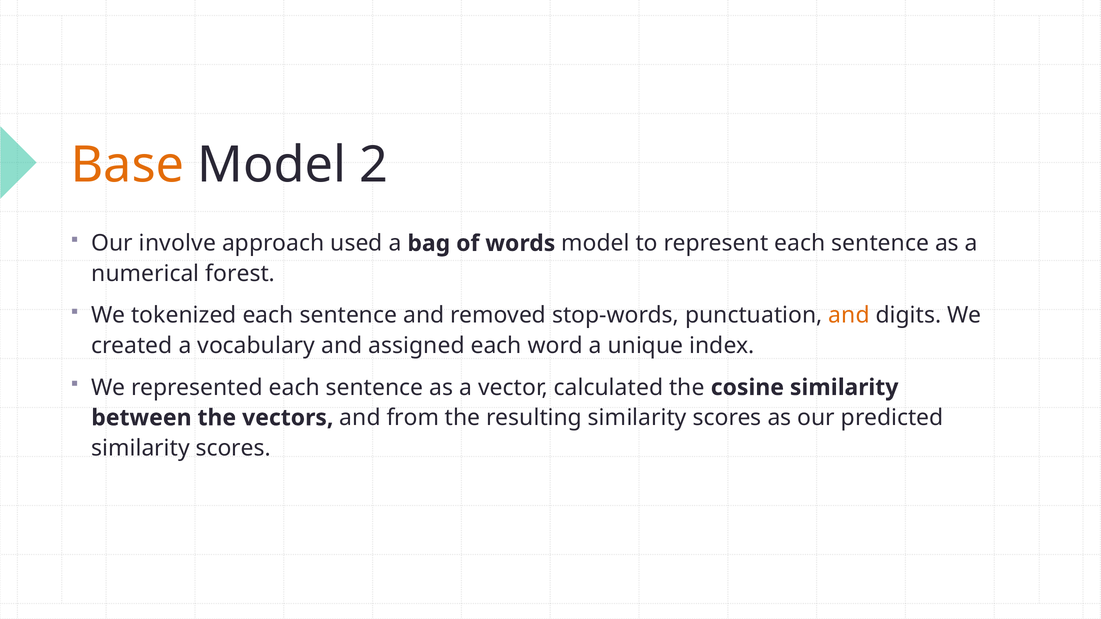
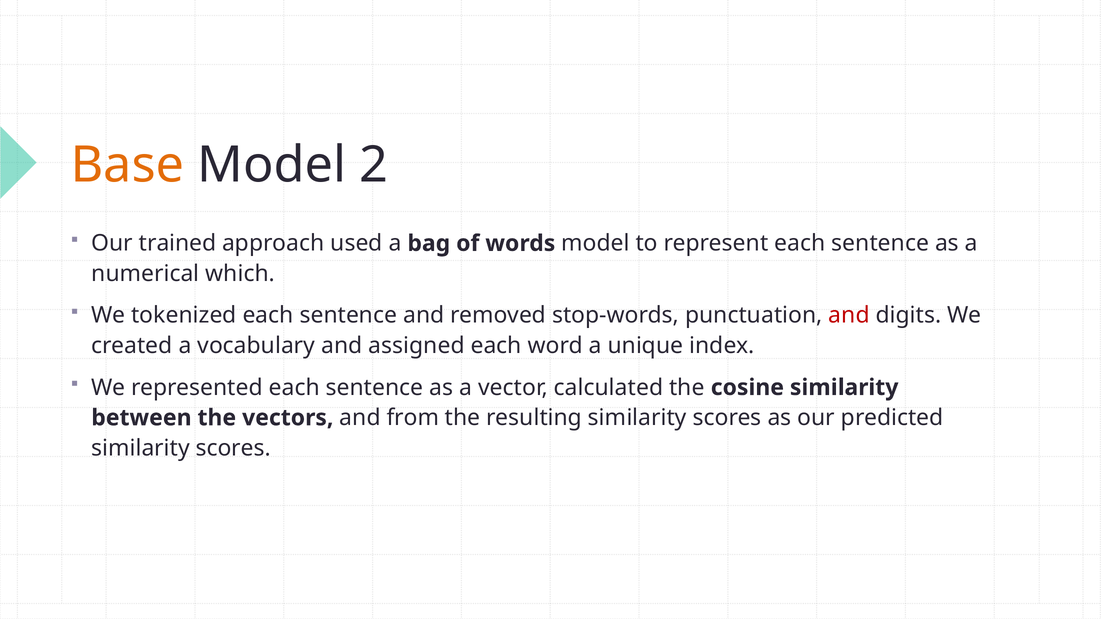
involve: involve -> trained (178, 243)
forest: forest -> which (240, 274)
and colour: orange -> red (849, 316)
